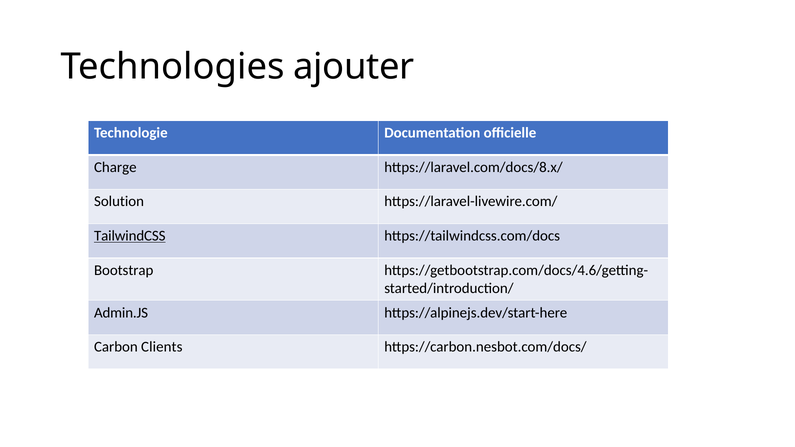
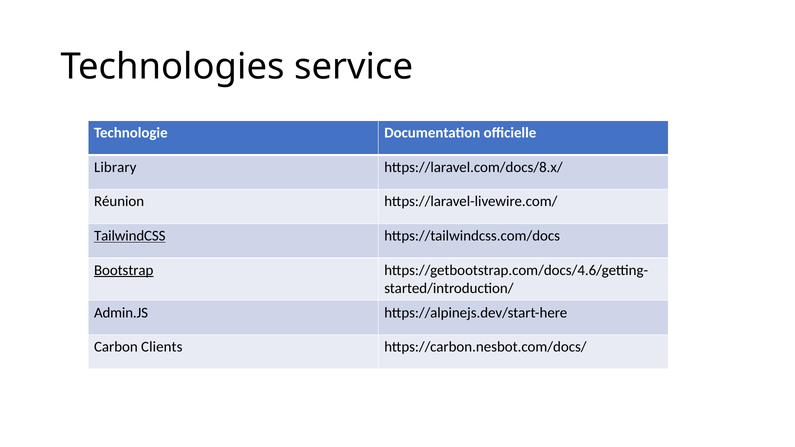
ajouter: ajouter -> service (354, 67)
Charge: Charge -> Library (115, 167)
Solution: Solution -> Réunion (119, 202)
Bootstrap underline: none -> present (124, 270)
